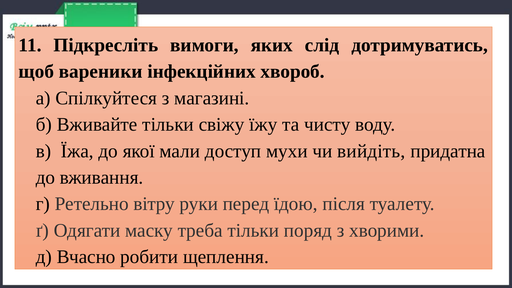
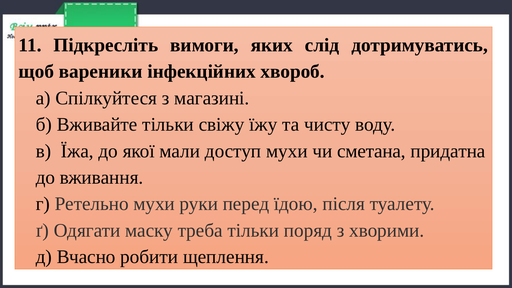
вийдіть: вийдіть -> сметана (371, 151)
Ретельно вітру: вітру -> мухи (154, 204)
